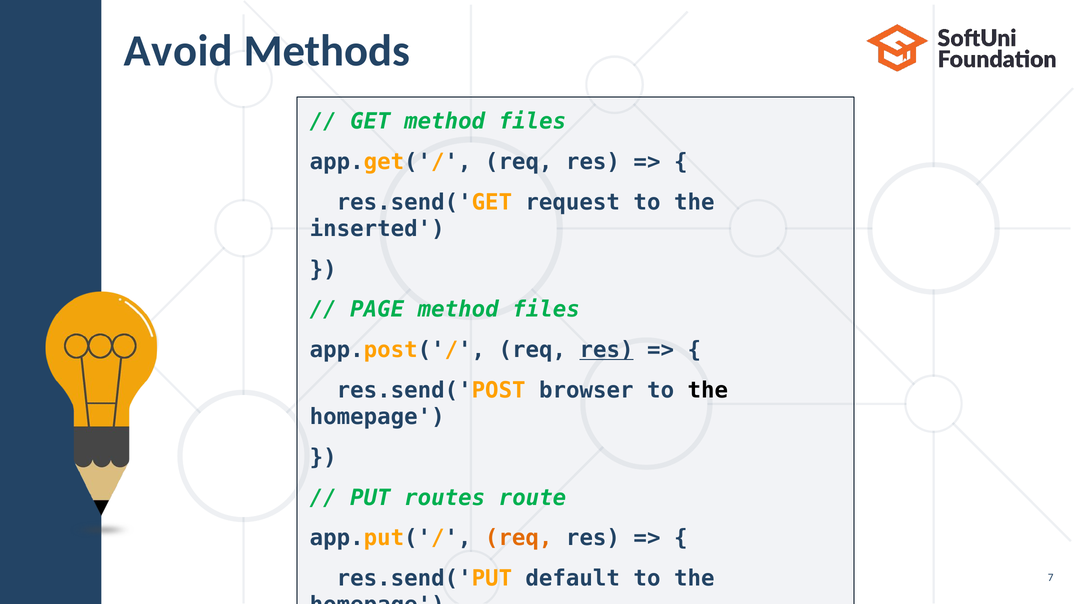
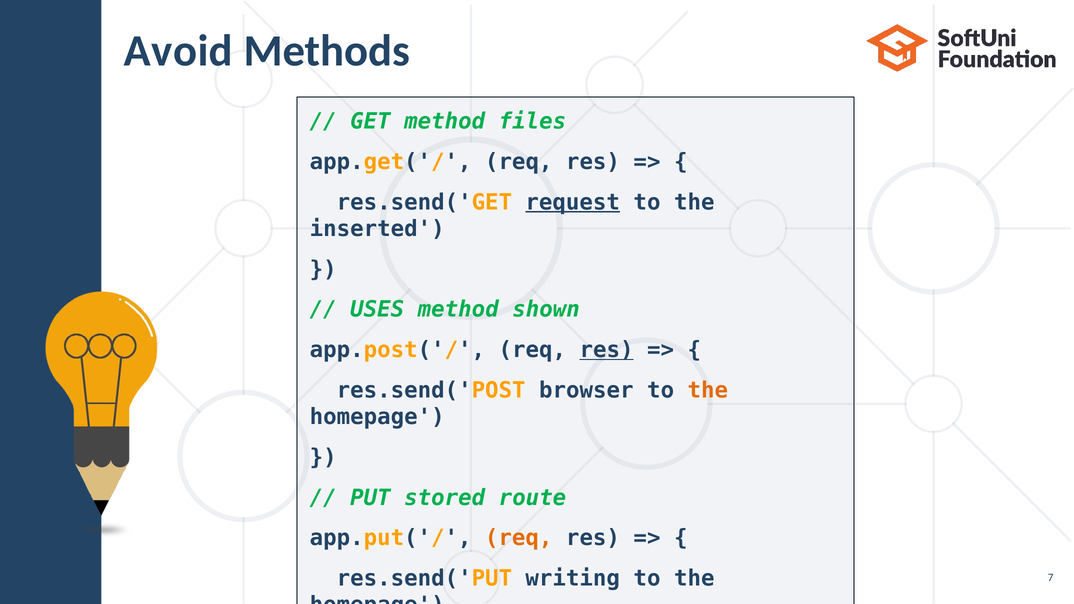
request underline: none -> present (573, 202)
PAGE: PAGE -> USES (377, 310)
files: files -> shown (546, 310)
the colour: black -> orange (708, 390)
routes: routes -> stored (445, 498)
default: default -> writing (573, 578)
